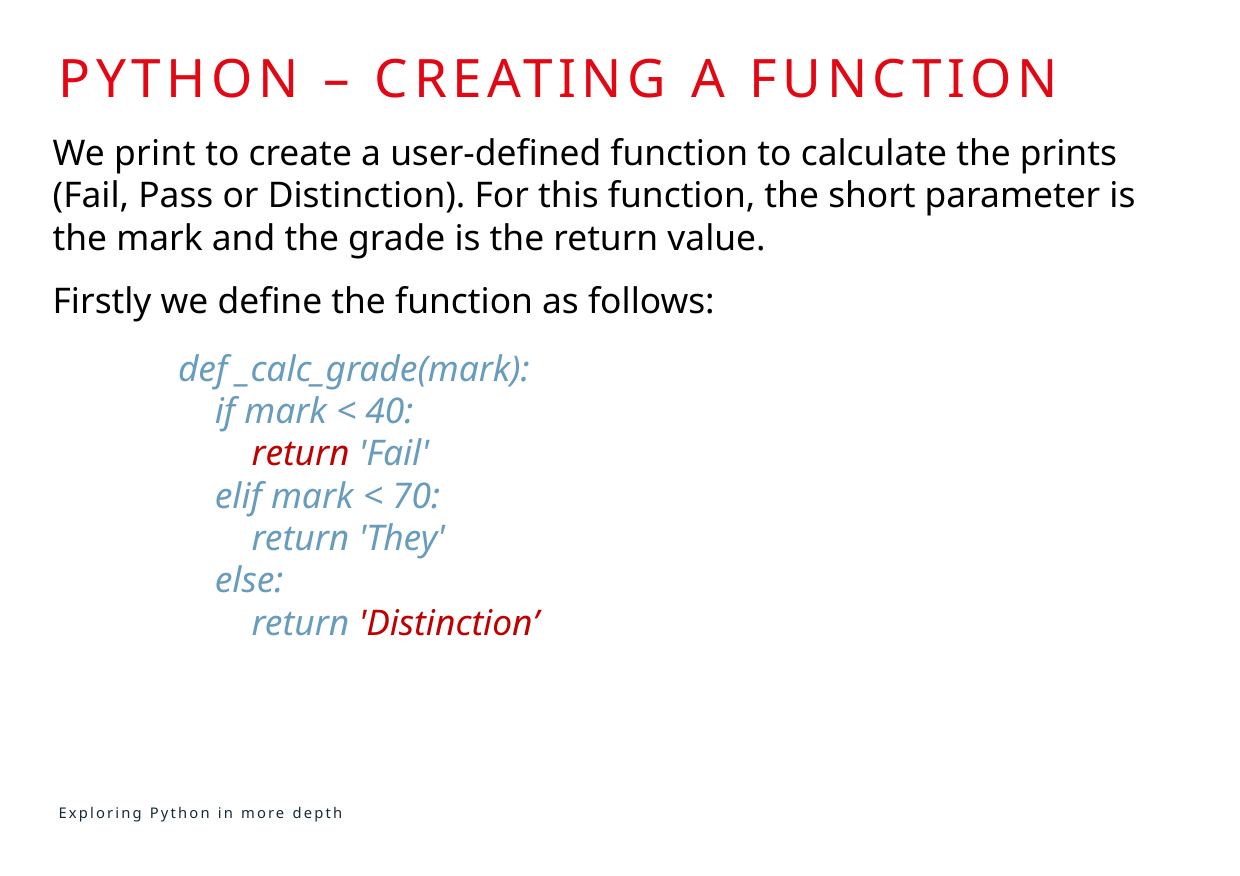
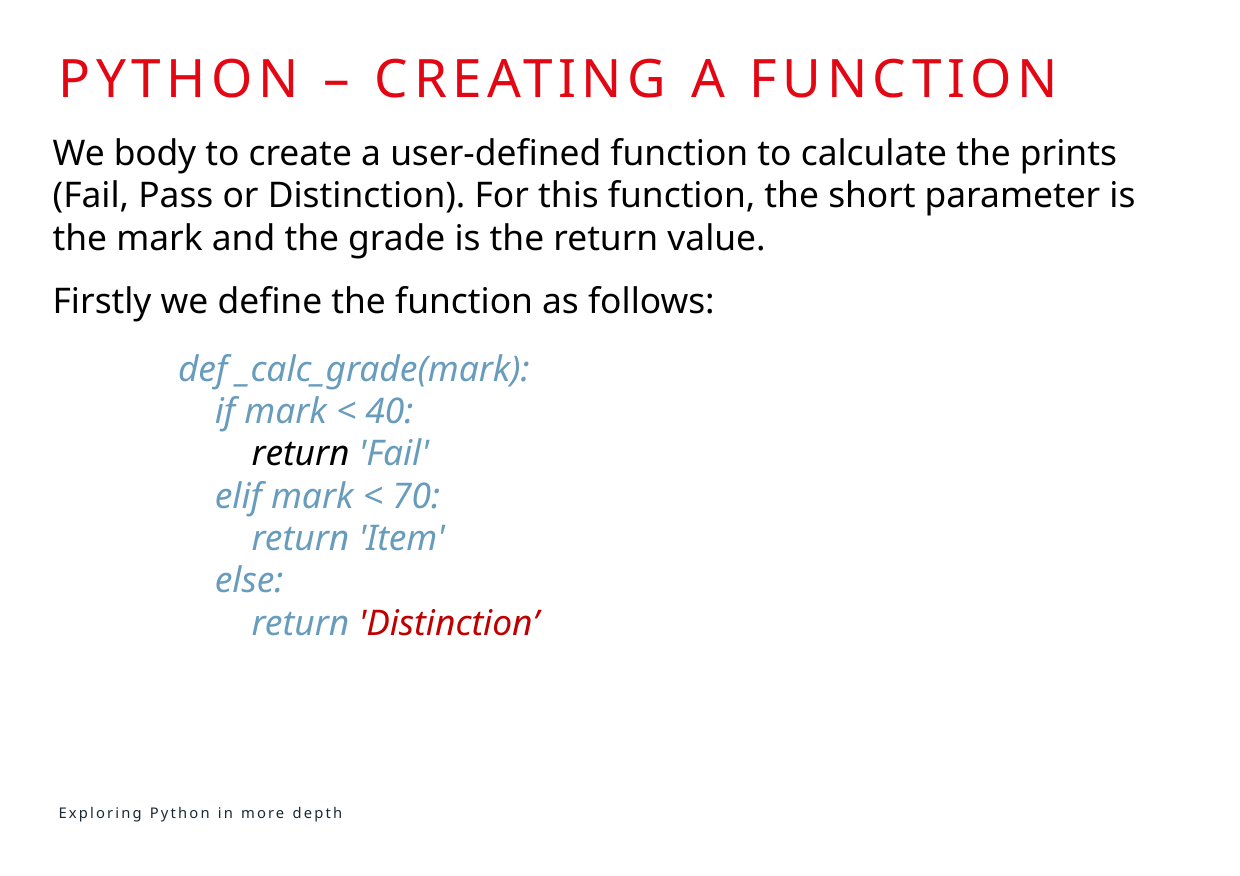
print: print -> body (155, 154)
return colour: red -> black (301, 455)
They: They -> Item (402, 539)
